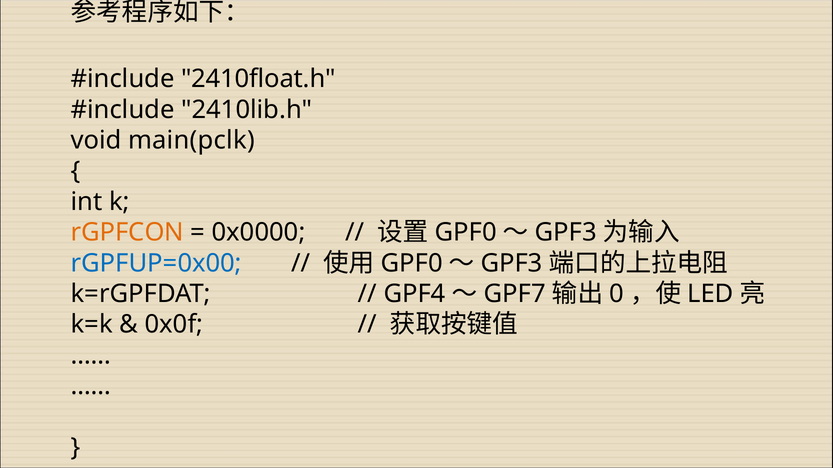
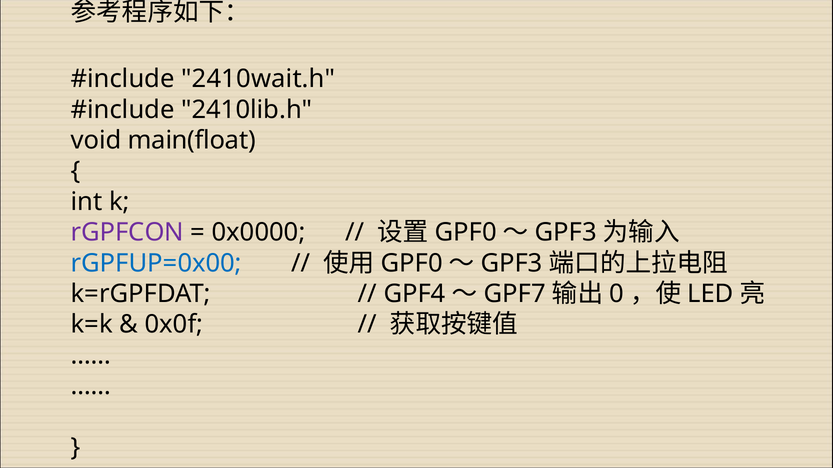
2410float.h: 2410float.h -> 2410wait.h (258, 79)
main(pclk: main(pclk -> main(float (192, 140)
rGPFCON colour: orange -> purple (127, 233)
